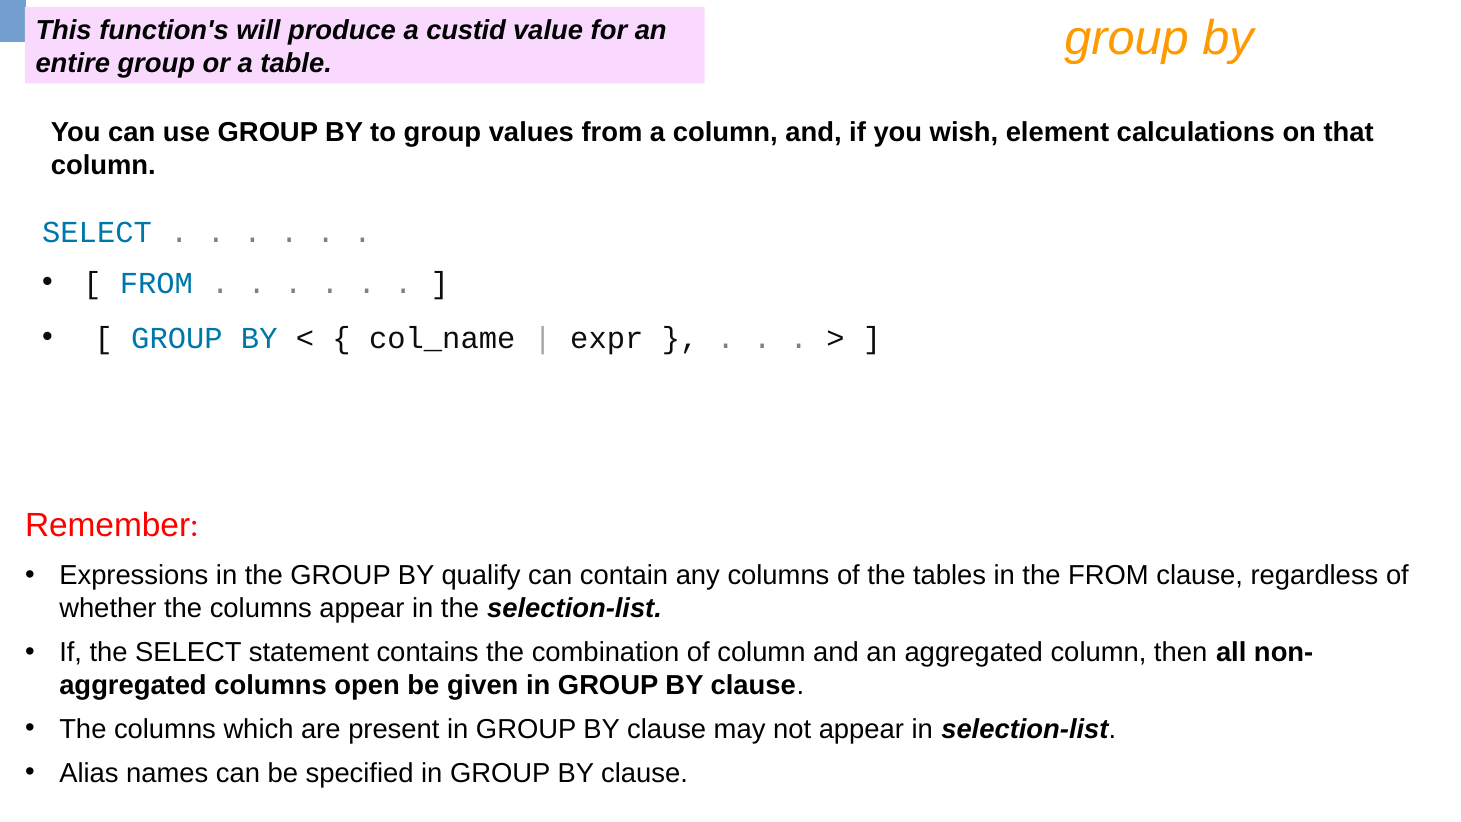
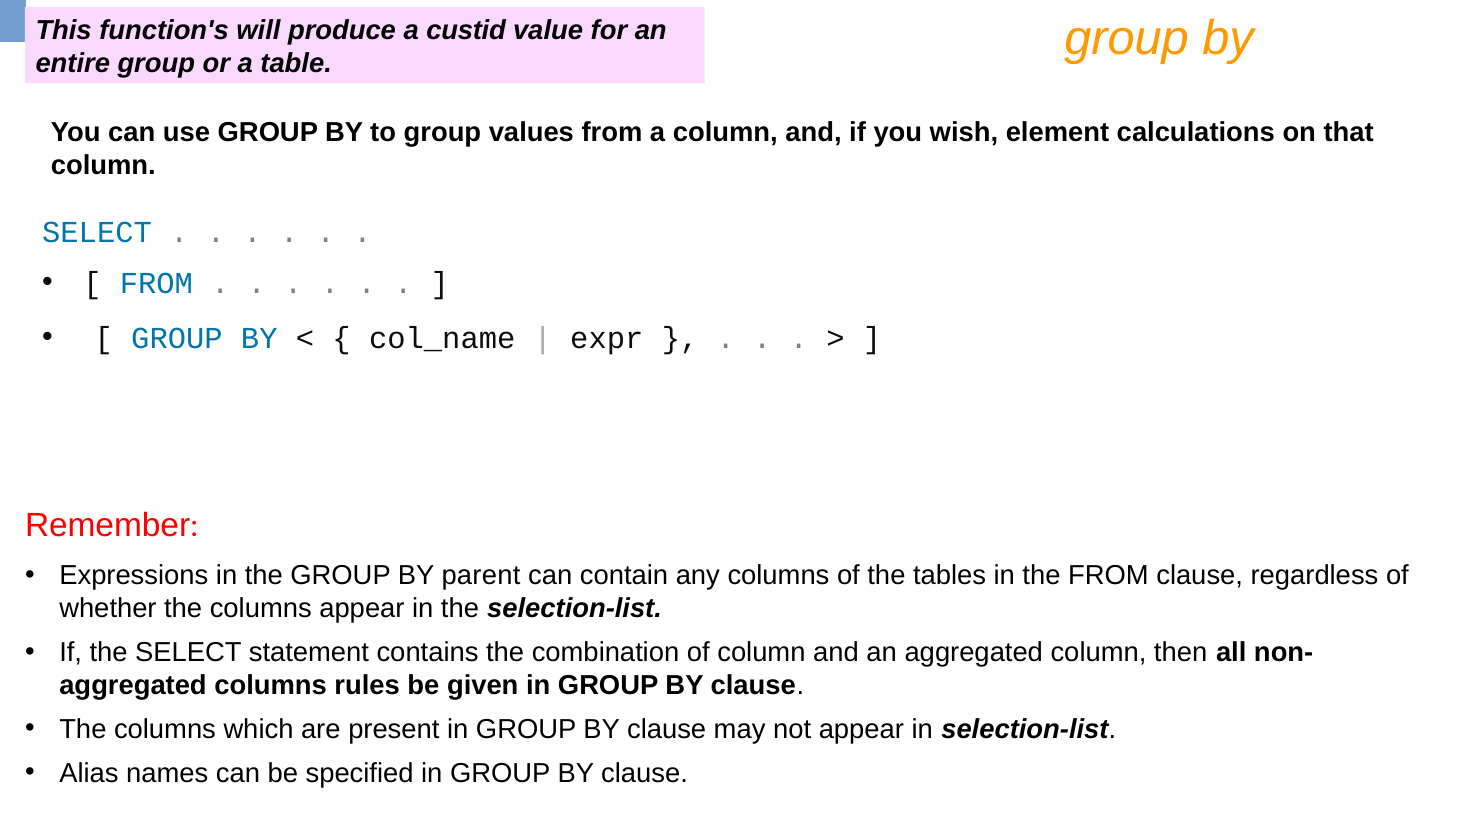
qualify: qualify -> parent (481, 576)
open: open -> rules (367, 685)
